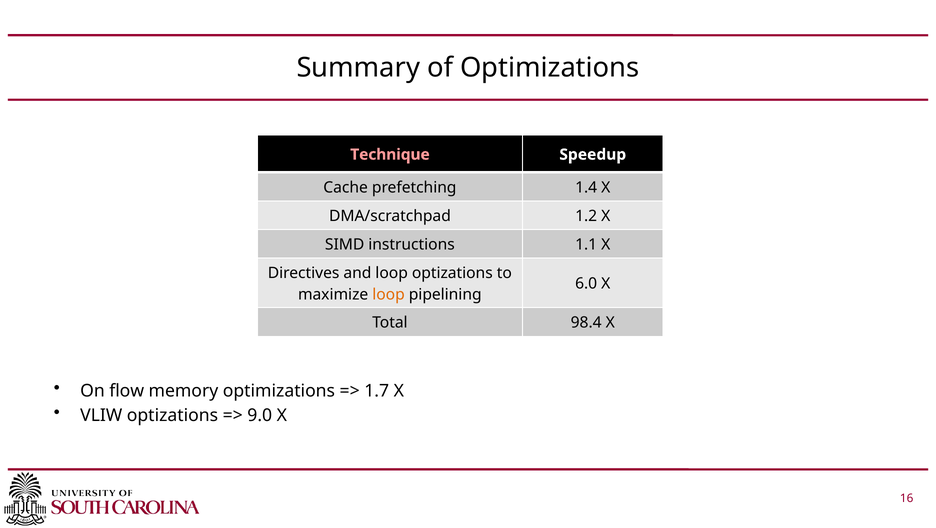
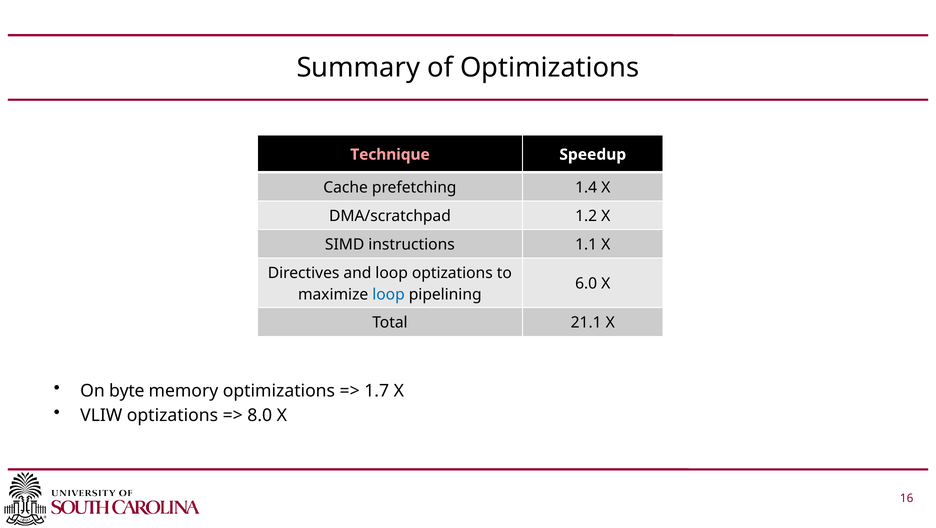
loop colour: orange -> blue (389, 294)
98.4: 98.4 -> 21.1 (586, 323)
flow: flow -> byte (127, 391)
9.0: 9.0 -> 8.0 (260, 415)
